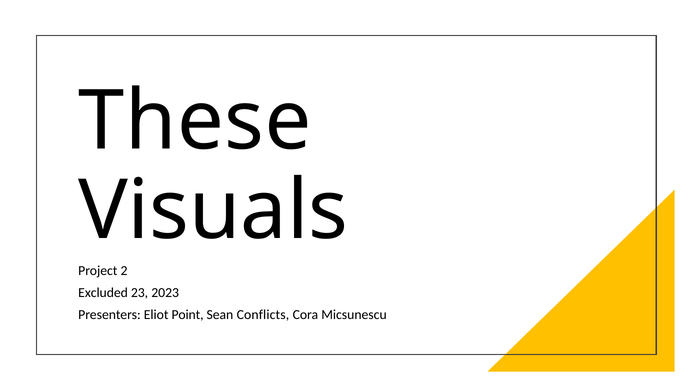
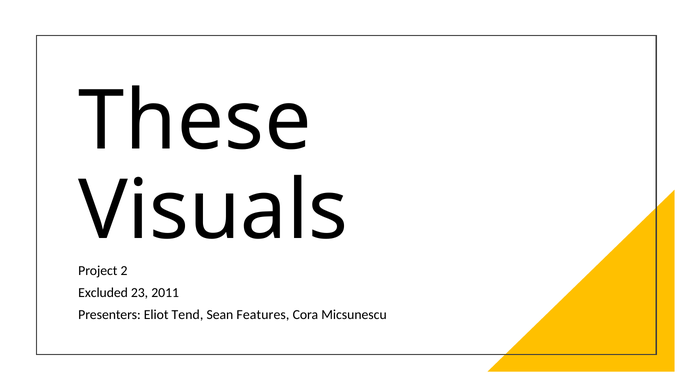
2023: 2023 -> 2011 (165, 292)
Point: Point -> Tend (187, 314)
Conflicts: Conflicts -> Features (263, 314)
